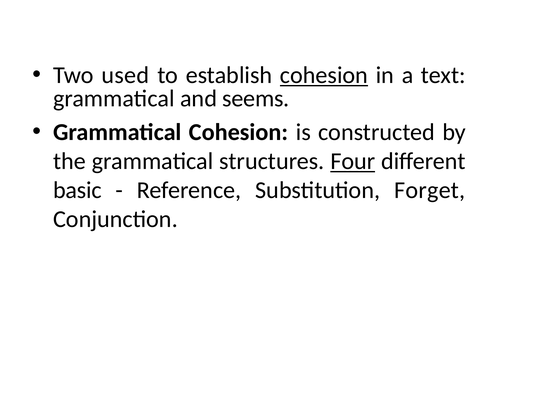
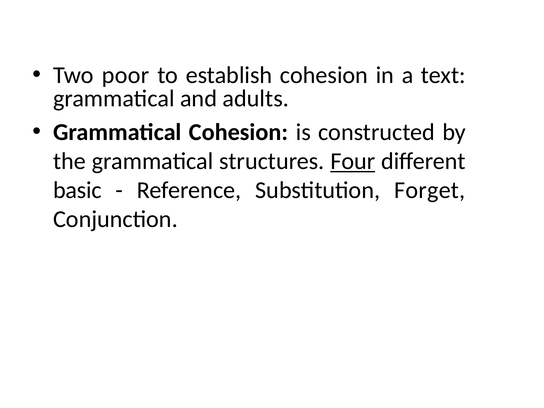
used: used -> poor (125, 75)
cohesion underline: present -> none (324, 75)
seems: seems -> adults (256, 98)
